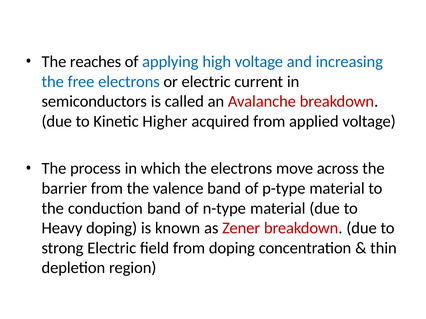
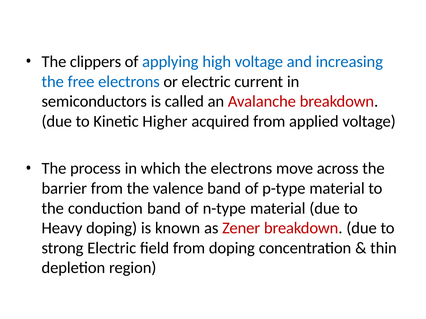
reaches: reaches -> clippers (96, 62)
